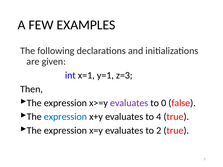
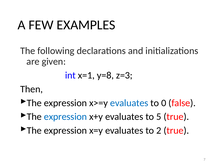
y=1: y=1 -> y=8 (105, 75)
evaluates colour: purple -> blue (129, 103)
4: 4 -> 5 (159, 117)
